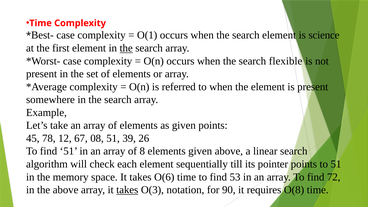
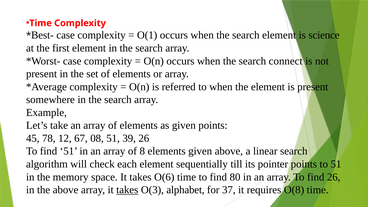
the underline: present -> none (126, 48)
flexible: flexible -> connect (286, 61)
53: 53 -> 80 (235, 177)
find 72: 72 -> 26 (334, 177)
notation: notation -> alphabet (185, 190)
90: 90 -> 37 (229, 190)
